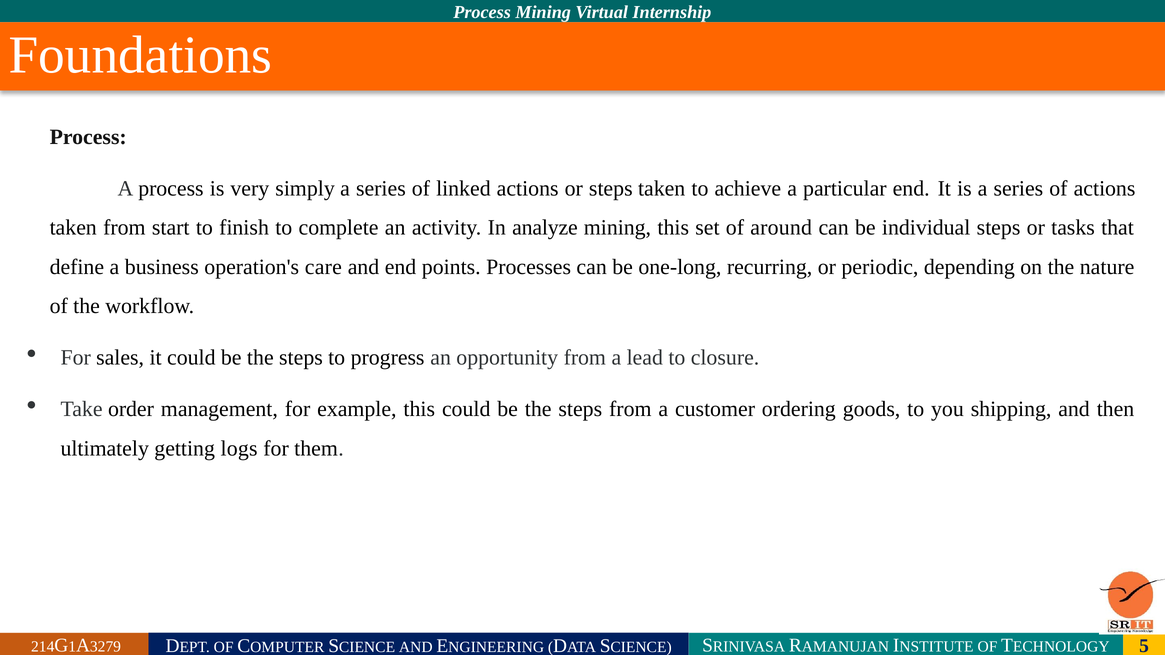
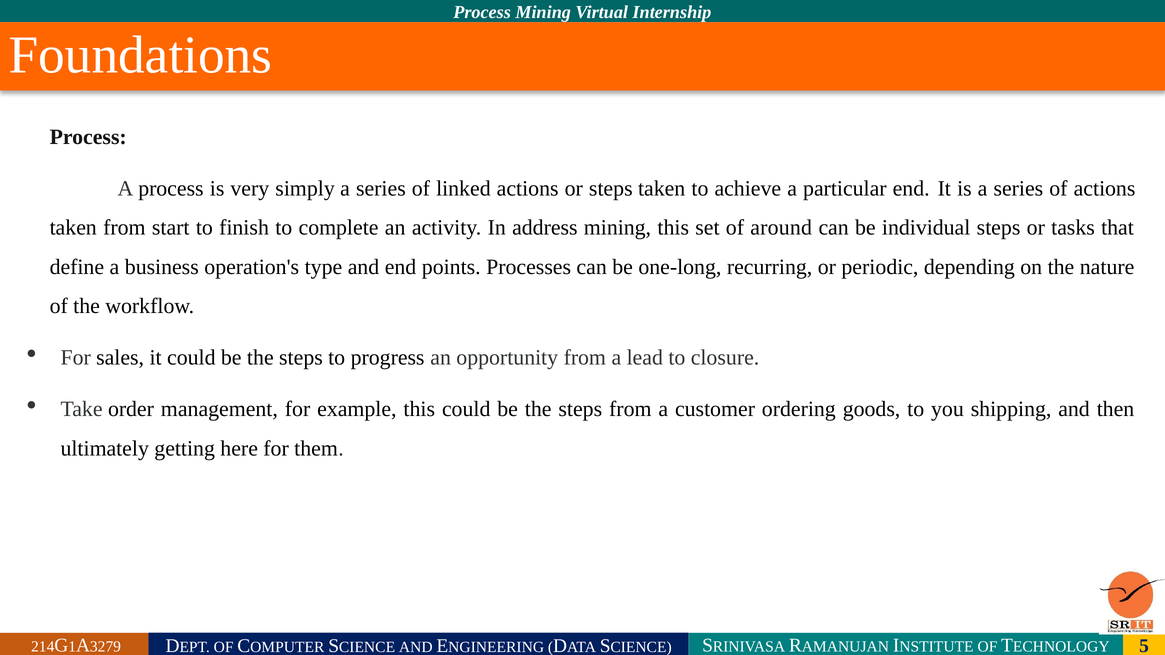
analyze: analyze -> address (545, 228)
care: care -> type (323, 267)
logs: logs -> here (239, 449)
